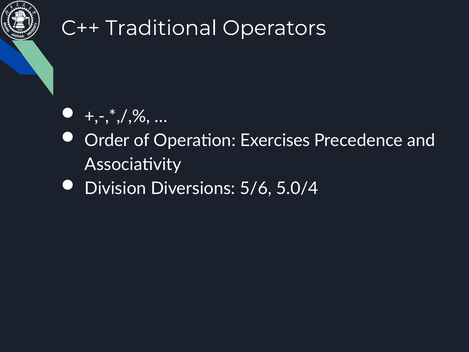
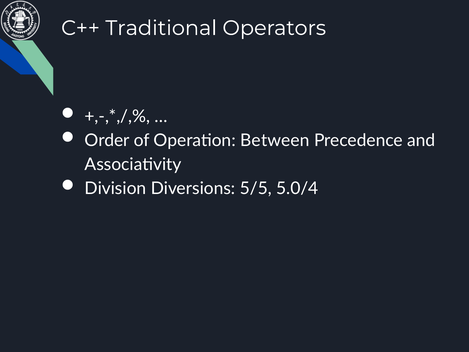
Exercises: Exercises -> Between (275, 140)
5/6: 5/6 -> 5/5 (256, 188)
